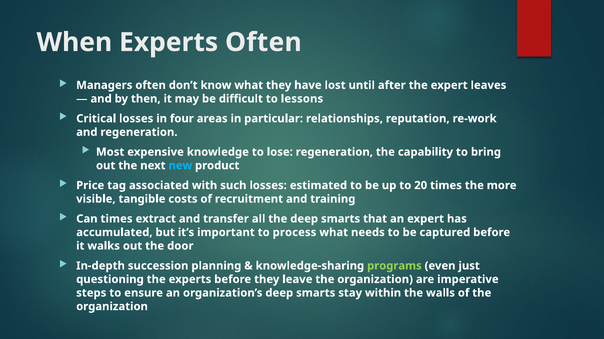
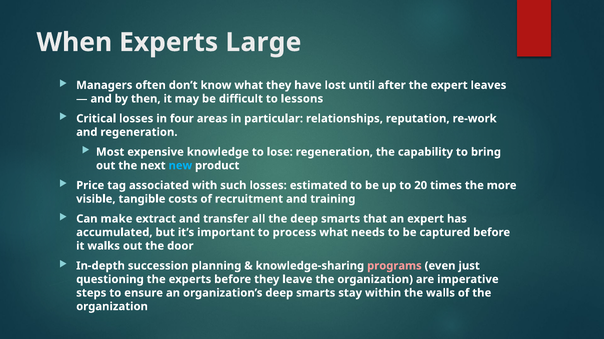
Experts Often: Often -> Large (263, 42)
Can times: times -> make (116, 219)
programs colour: light green -> pink (394, 266)
